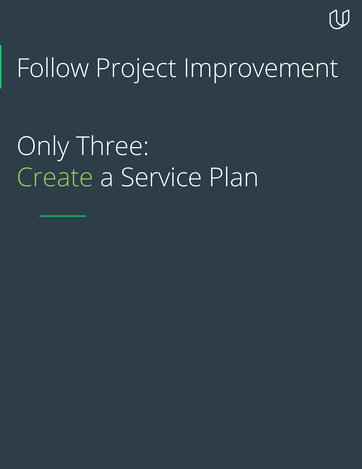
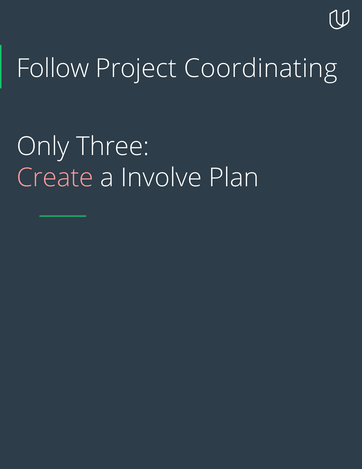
Improvement: Improvement -> Coordinating (261, 68)
Create colour: light green -> pink (55, 178)
Service: Service -> Involve (161, 178)
